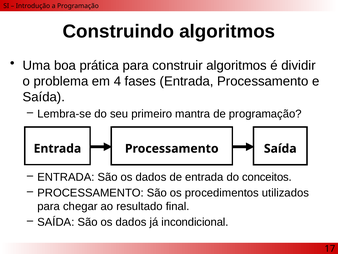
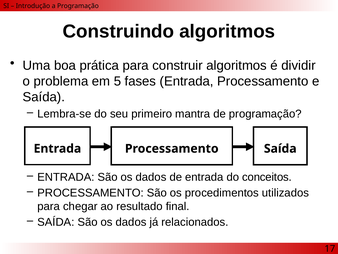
4: 4 -> 5 (117, 81)
incondicional: incondicional -> relacionados (195, 222)
